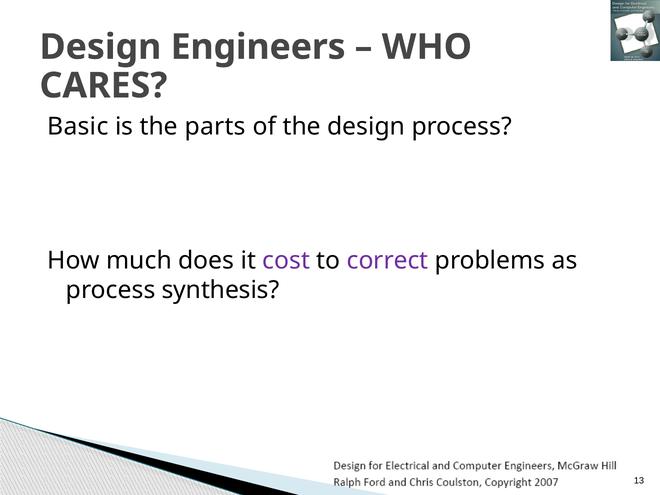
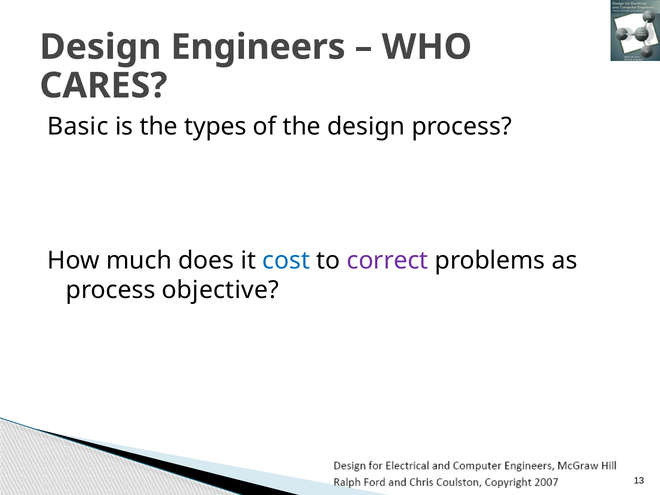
parts: parts -> types (215, 127)
cost colour: purple -> blue (286, 260)
synthesis: synthesis -> objective (220, 290)
